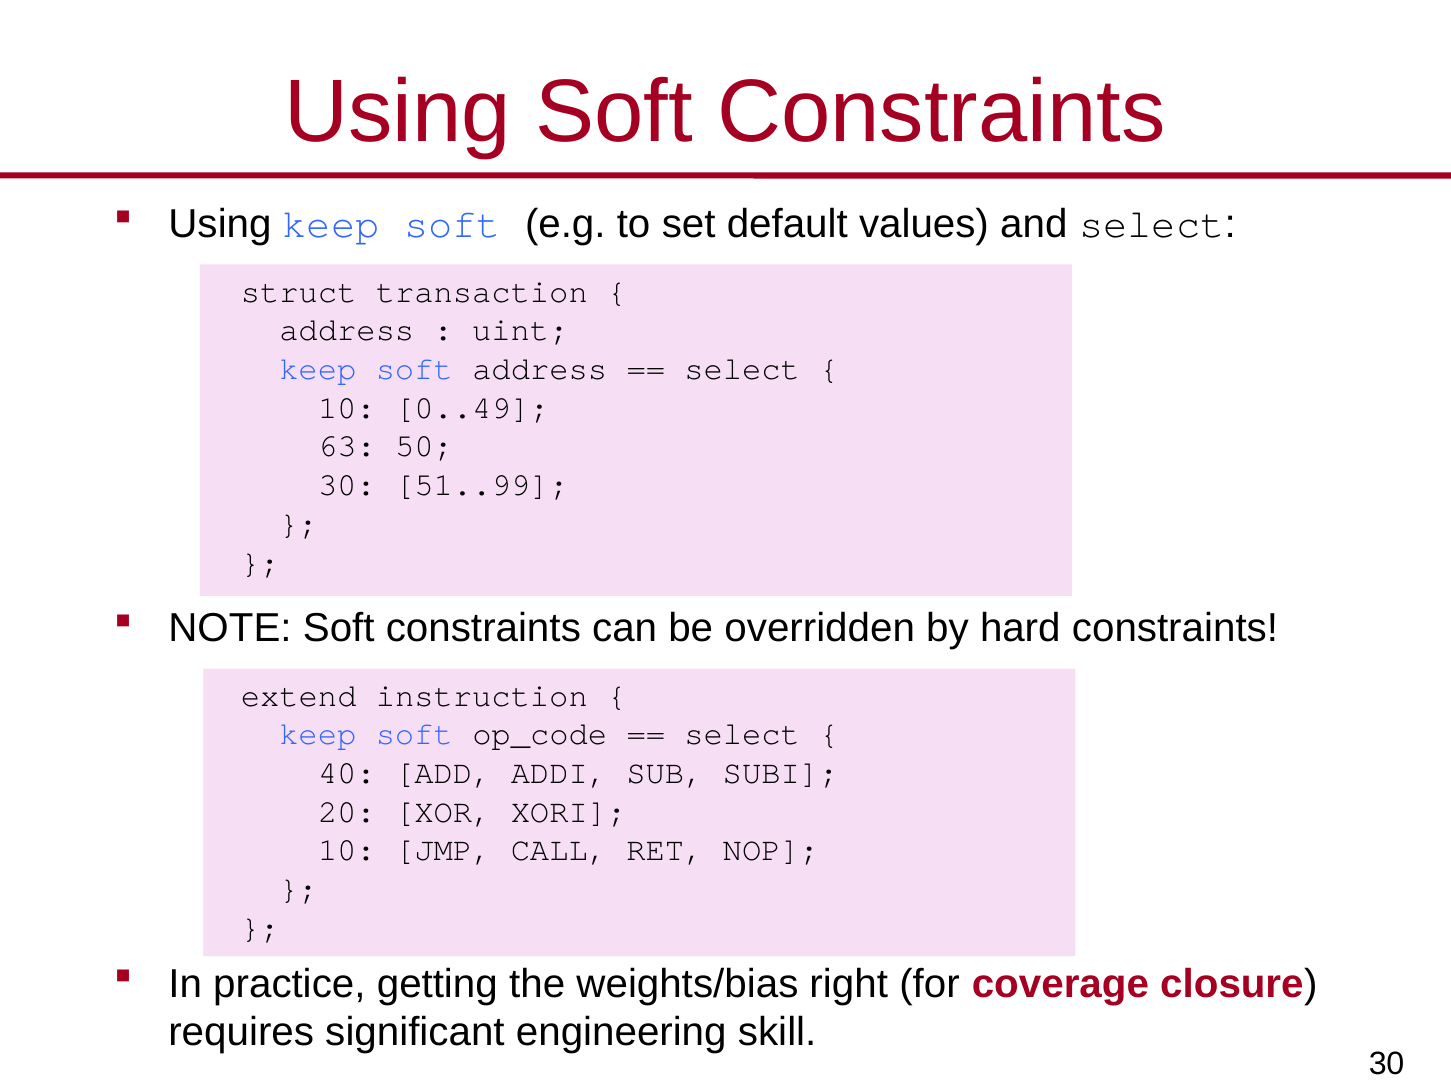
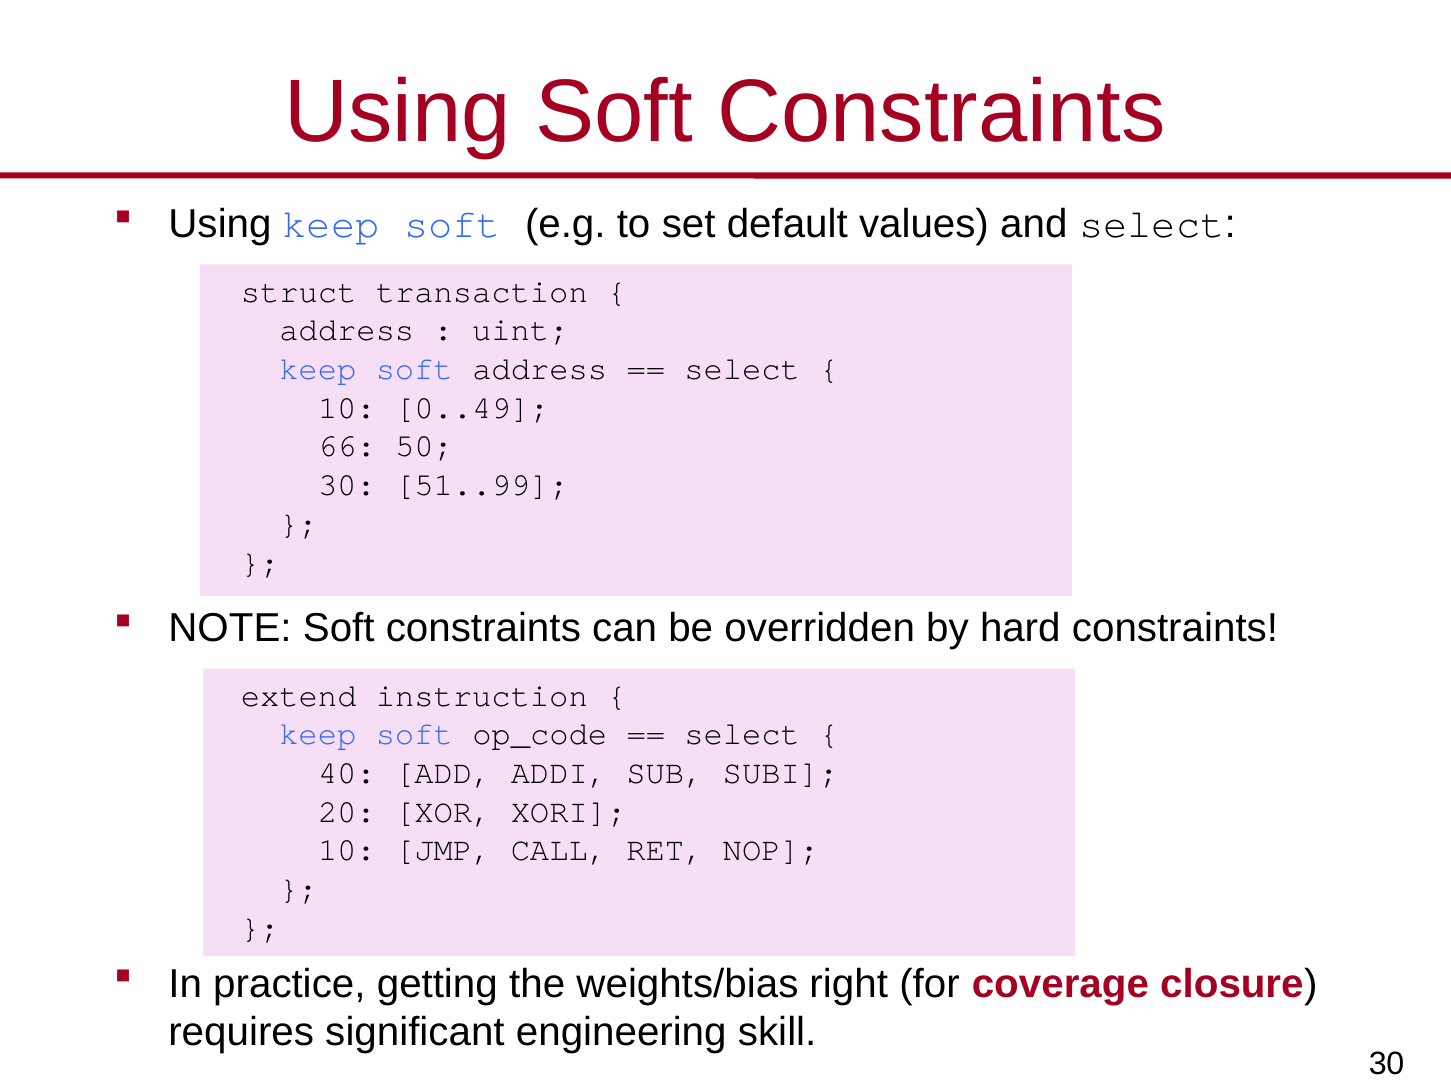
63: 63 -> 66 (347, 446)
